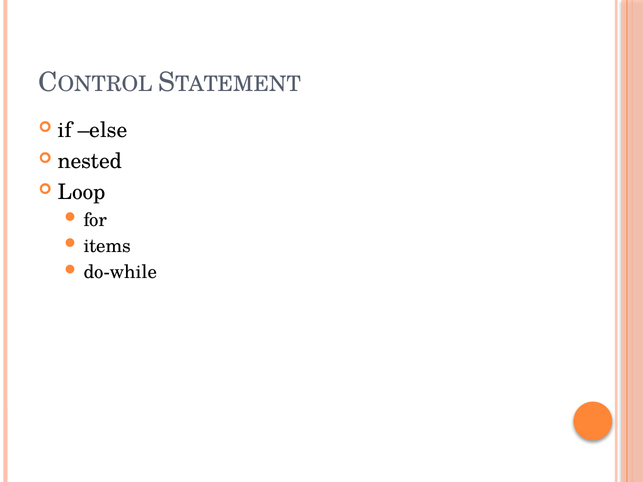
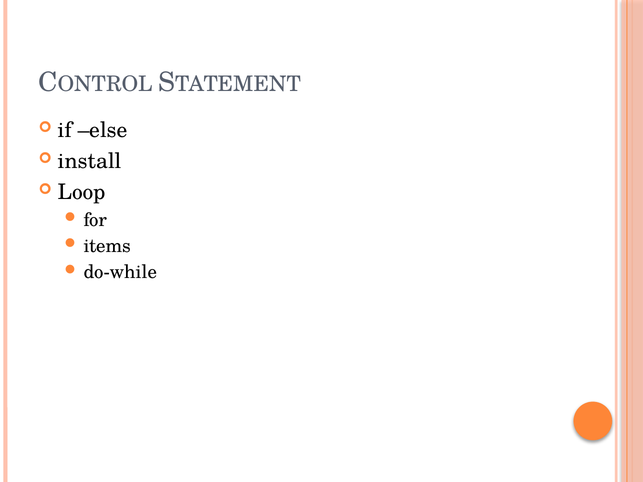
nested: nested -> install (90, 161)
